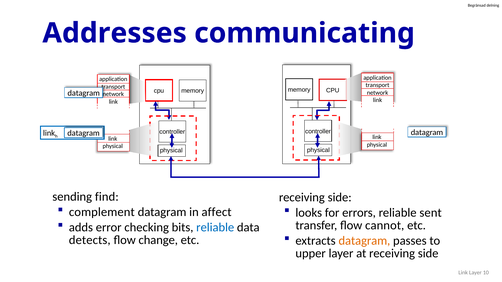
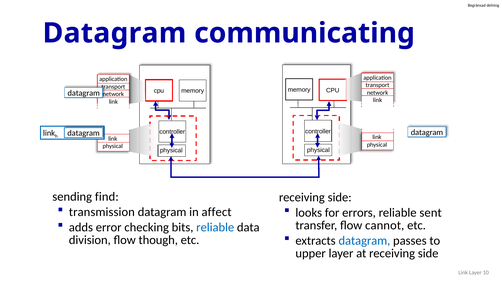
Addresses: Addresses -> Datagram (114, 33)
complement: complement -> transmission (102, 212)
datagram colour: orange -> blue (364, 241)
detects: detects -> division (90, 240)
change: change -> though (158, 240)
